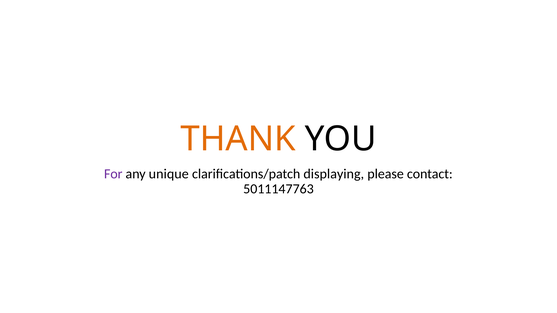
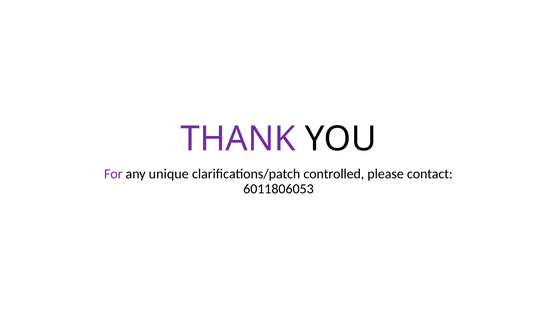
THANK colour: orange -> purple (238, 139)
displaying: displaying -> controlled (334, 174)
5011147763: 5011147763 -> 6011806053 (278, 189)
